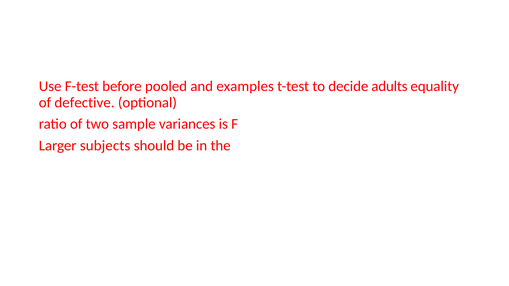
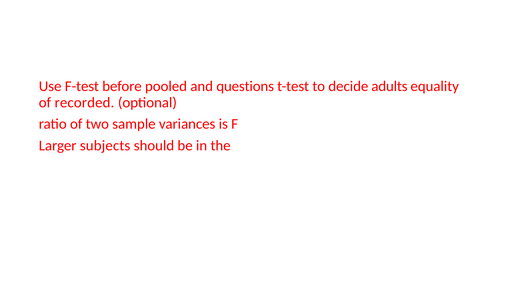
examples: examples -> questions (245, 86)
defective: defective -> recorded (84, 103)
